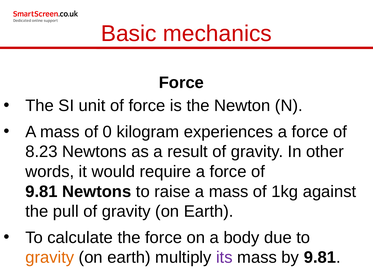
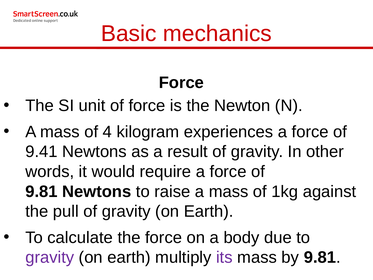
0: 0 -> 4 (107, 132)
8.23: 8.23 -> 9.41 (41, 152)
gravity colour: orange -> purple (50, 257)
